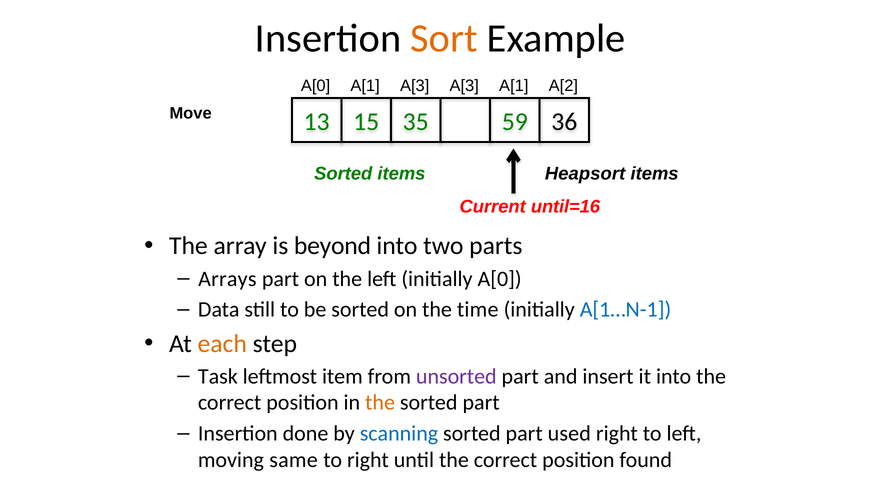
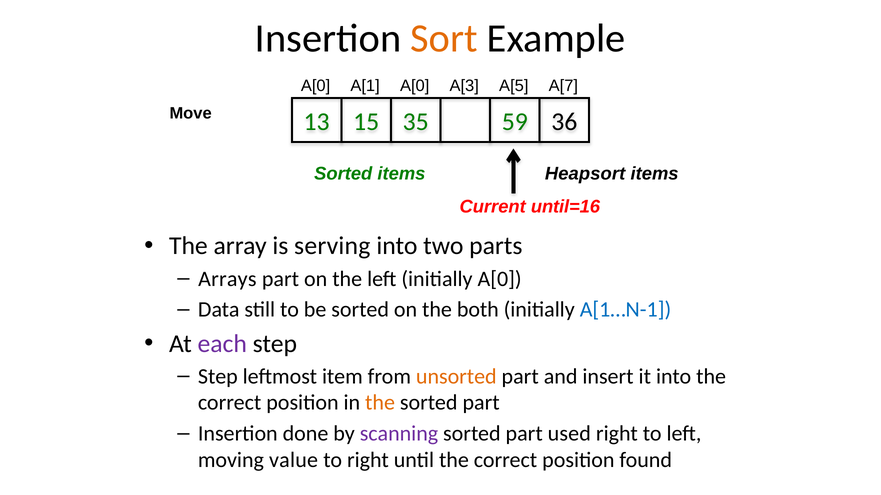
A[3: A[3 -> A[0 (415, 86)
A[1: A[1 -> A[5 (514, 86)
A[2: A[2 -> A[7 (563, 86)
beyond: beyond -> serving (332, 246)
time: time -> both (478, 310)
each colour: orange -> purple (222, 344)
Task: Task -> Step (218, 377)
unsorted colour: purple -> orange (456, 377)
scanning colour: blue -> purple (399, 434)
same: same -> value (294, 460)
